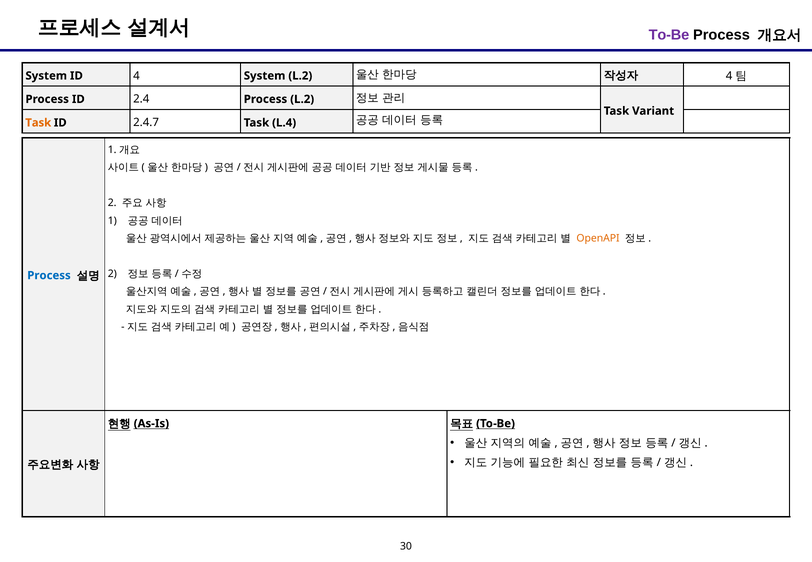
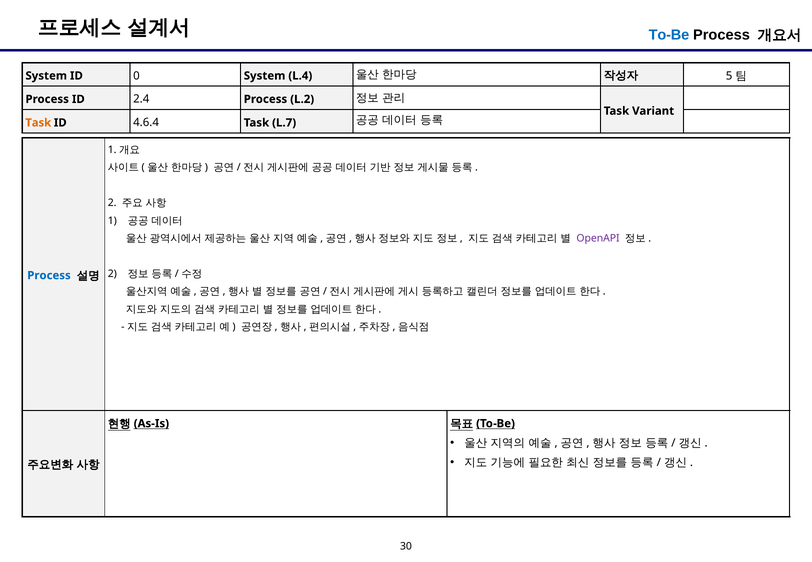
To-Be colour: purple -> blue (669, 35)
ID 4: 4 -> 0 (136, 76)
System L.2: L.2 -> L.4 (300, 76)
4: 4 -> 5 (729, 76)
2.4.7: 2.4.7 -> 4.6.4 (146, 123)
L.4: L.4 -> L.7 (284, 123)
OpenAPI colour: orange -> purple (598, 238)
